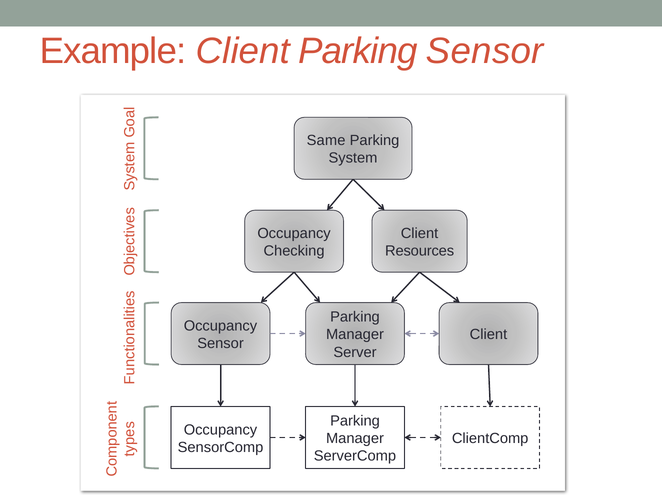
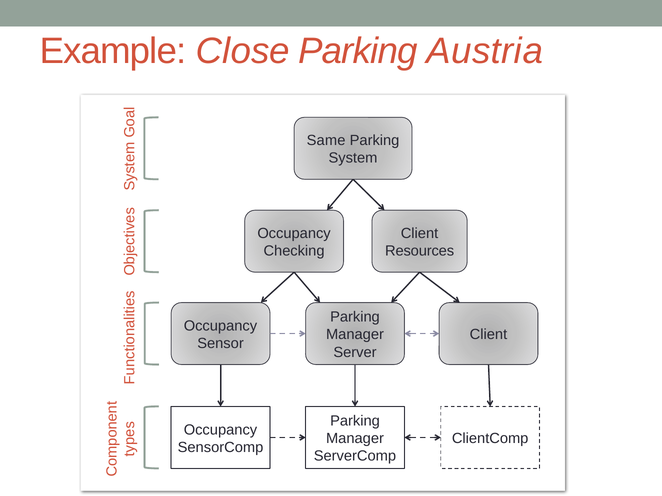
Example Client: Client -> Close (243, 51)
Parking Sensor: Sensor -> Austria (485, 51)
